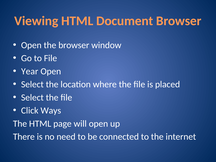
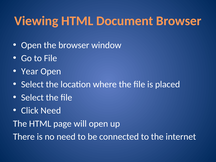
Click Ways: Ways -> Need (51, 111)
